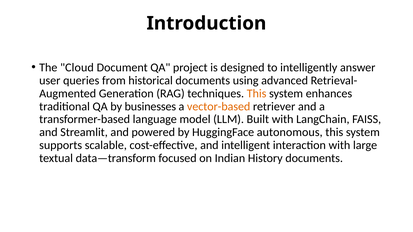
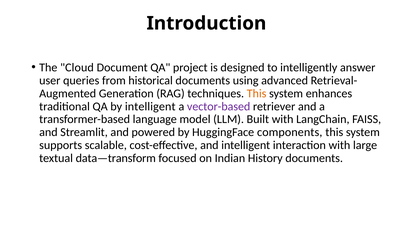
by businesses: businesses -> intelligent (150, 107)
vector-based colour: orange -> purple (219, 107)
autonomous: autonomous -> components (290, 133)
